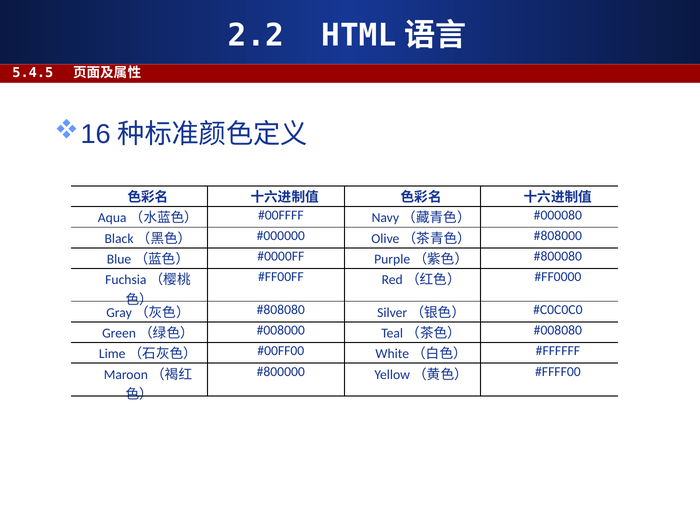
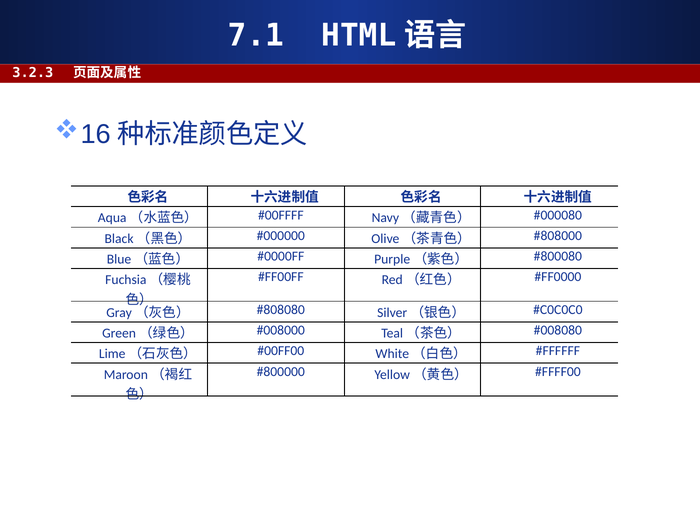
2.2: 2.2 -> 7.1 (256, 35)
5.4.5: 5.4.5 -> 3.2.3 (33, 73)
